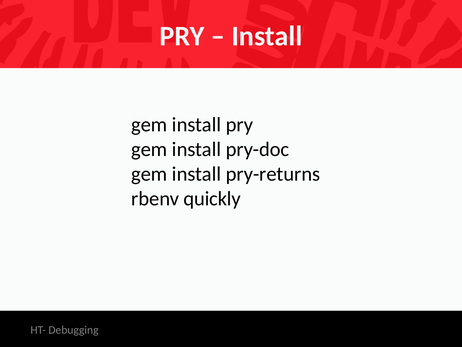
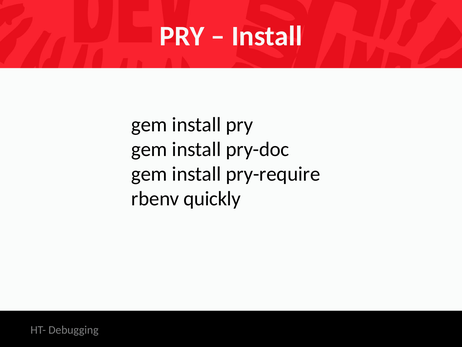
pry-returns: pry-returns -> pry-require (273, 174)
